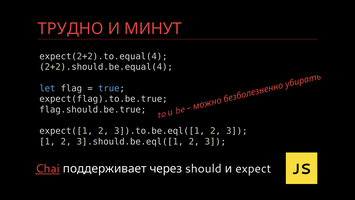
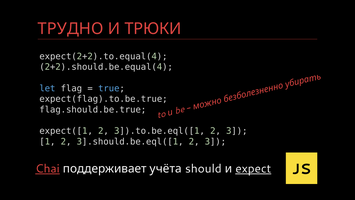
МИНУТ: МИНУТ -> ТРЮКИ (153, 29)
через: через -> учёта (166, 169)
expect underline: none -> present (253, 169)
